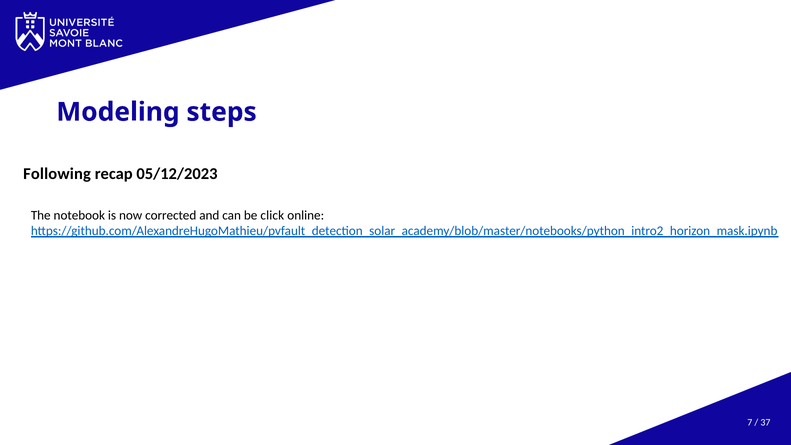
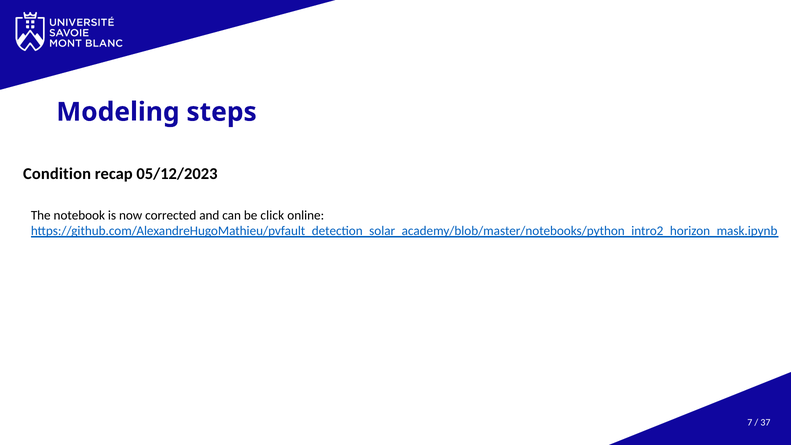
Following: Following -> Condition (57, 174)
